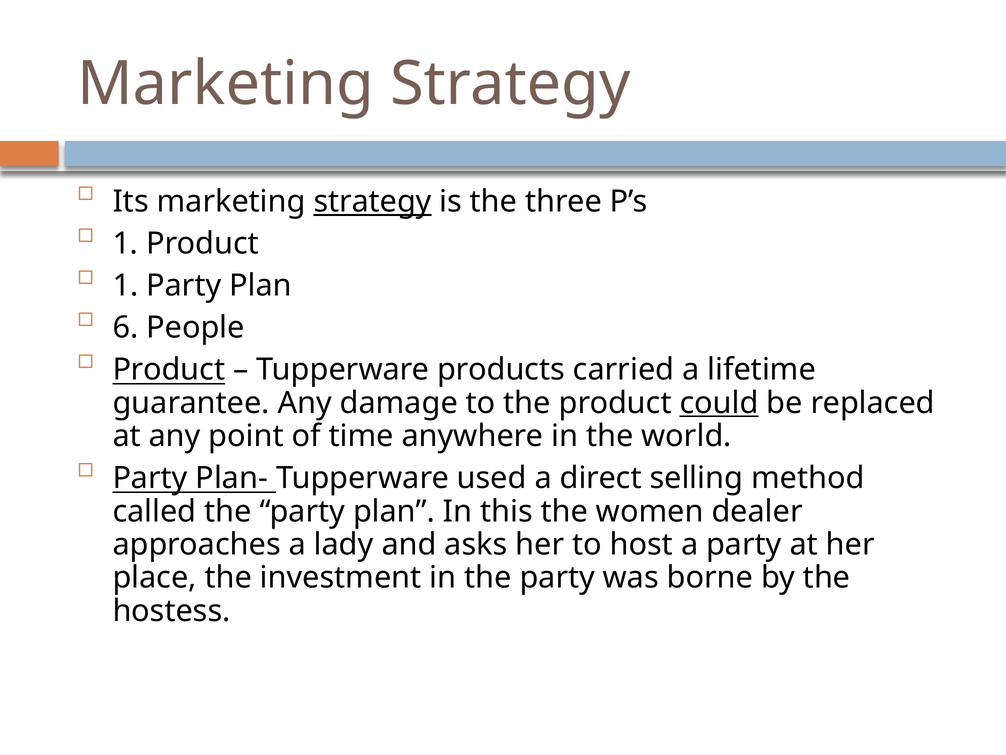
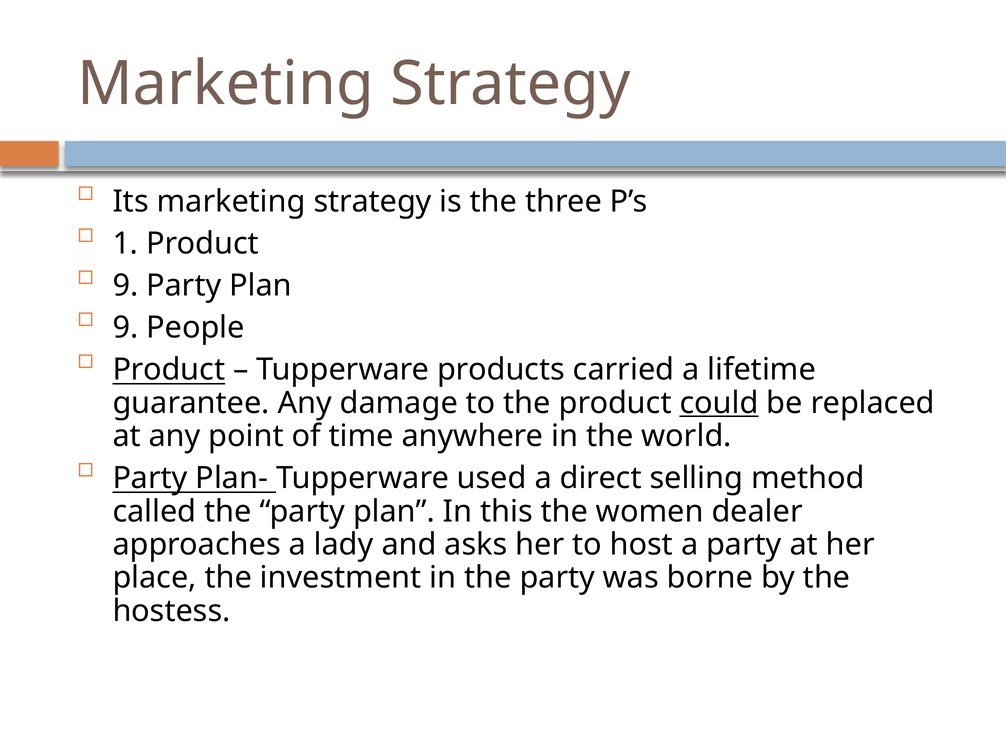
strategy underline: present -> none (373, 202)
1: 1 -> 9 (125, 286)
6: 6 -> 9 (125, 328)
